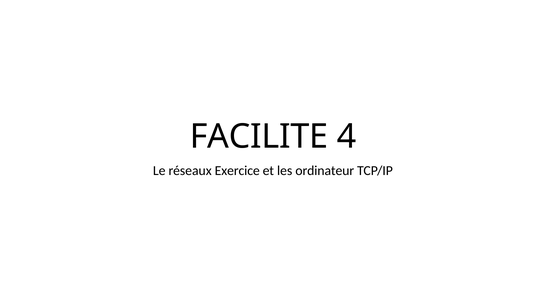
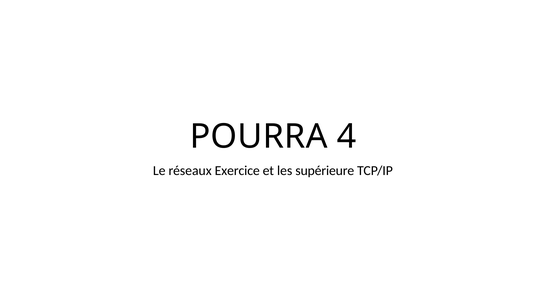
FACILITE: FACILITE -> POURRA (259, 136)
ordinateur: ordinateur -> supérieure (325, 171)
